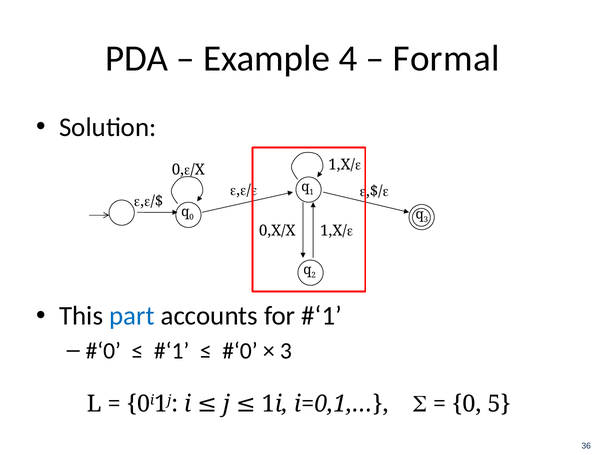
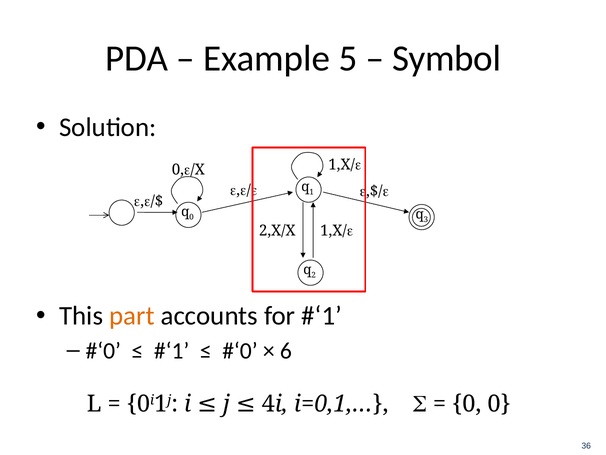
4: 4 -> 5 (348, 59)
Formal: Formal -> Symbol (447, 59)
0,X/X: 0,X/X -> 2,X/X (277, 230)
part colour: blue -> orange (132, 316)
3: 3 -> 6 (286, 351)
0 5: 5 -> 0 (499, 404)
j 1: 1 -> 4 (268, 404)
